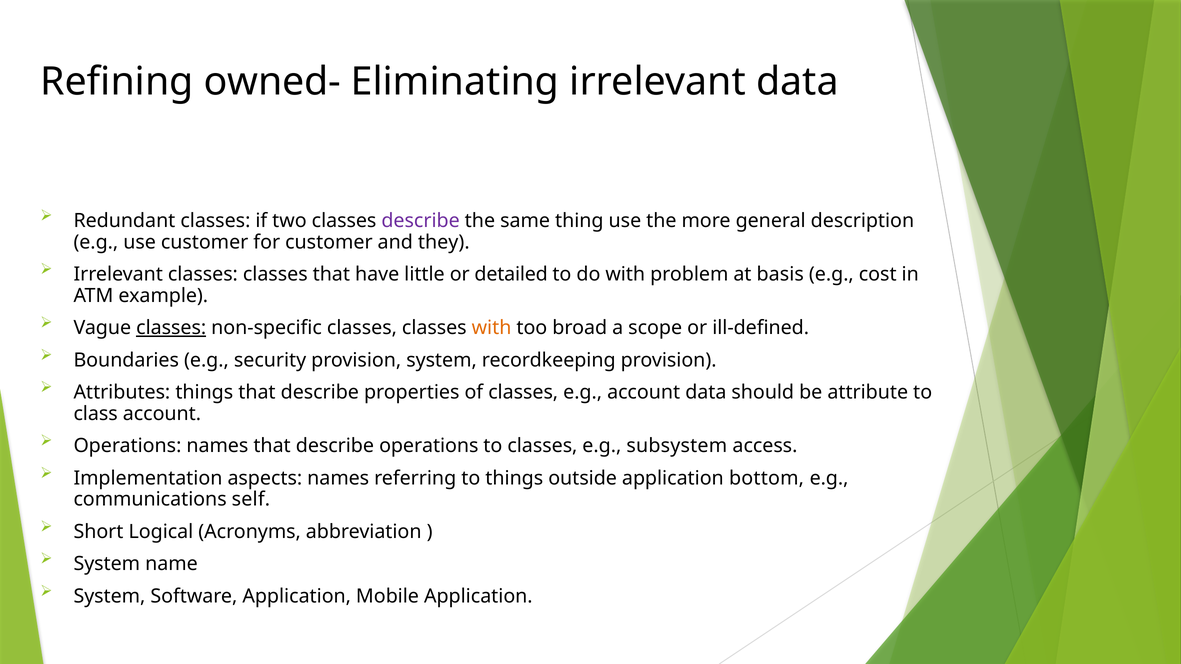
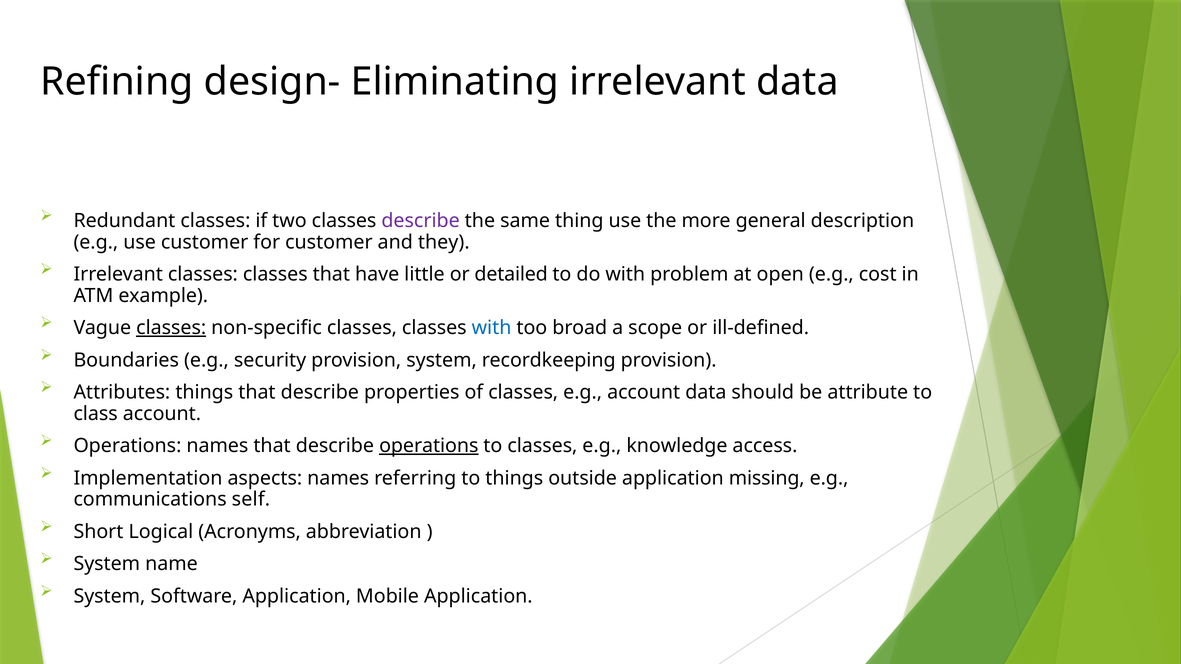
owned-: owned- -> design- (272, 82)
basis: basis -> open (780, 274)
with colour: orange -> blue (492, 328)
operations underline: none -> present (429, 446)
subsystem: subsystem -> knowledge (677, 446)
bottom: bottom -> missing (767, 478)
